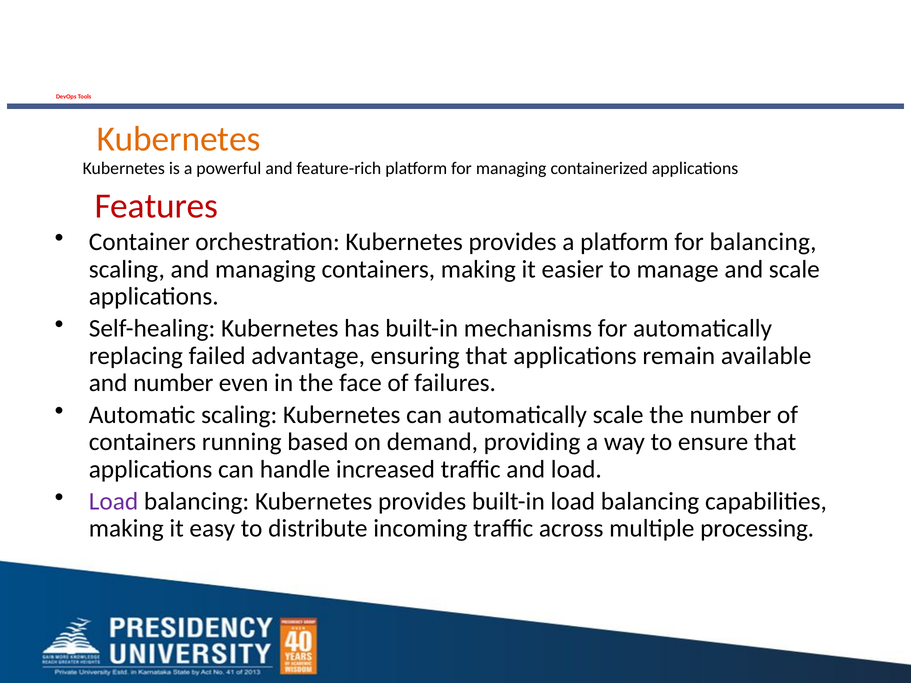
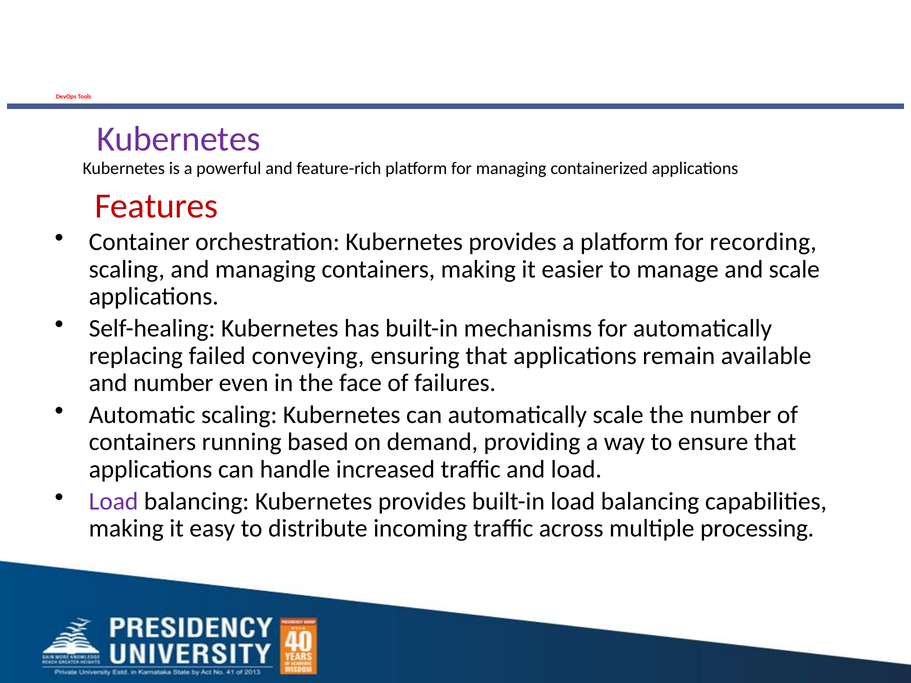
Kubernetes colour: orange -> purple (179, 139)
for balancing: balancing -> recording (763, 242)
advantage: advantage -> conveying (308, 356)
